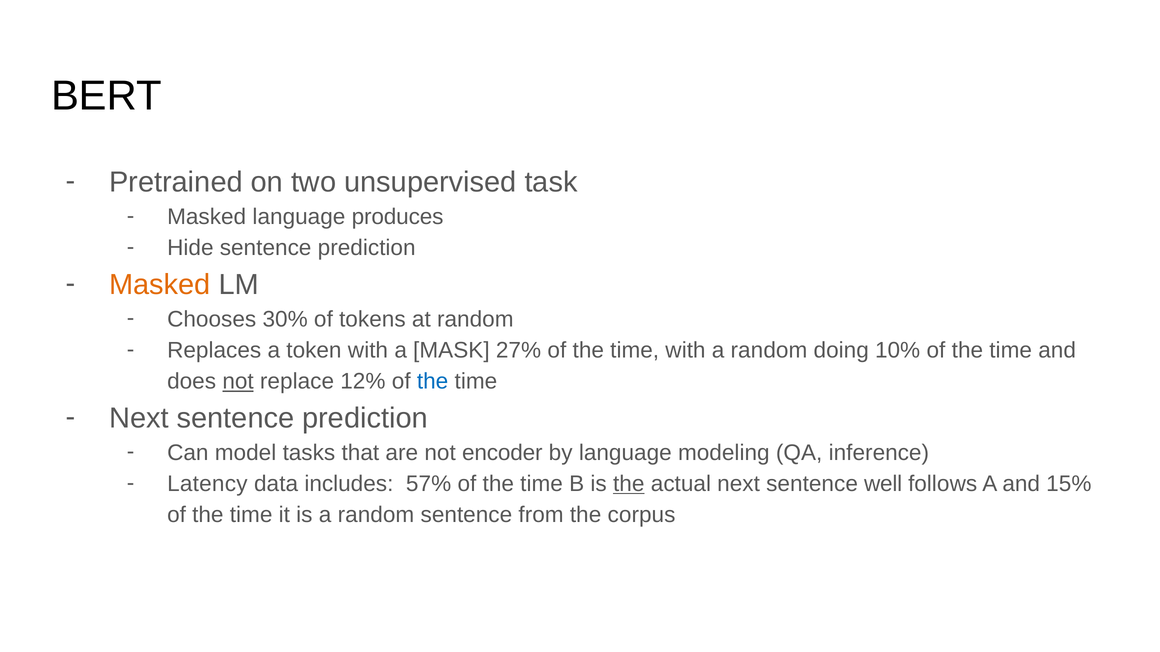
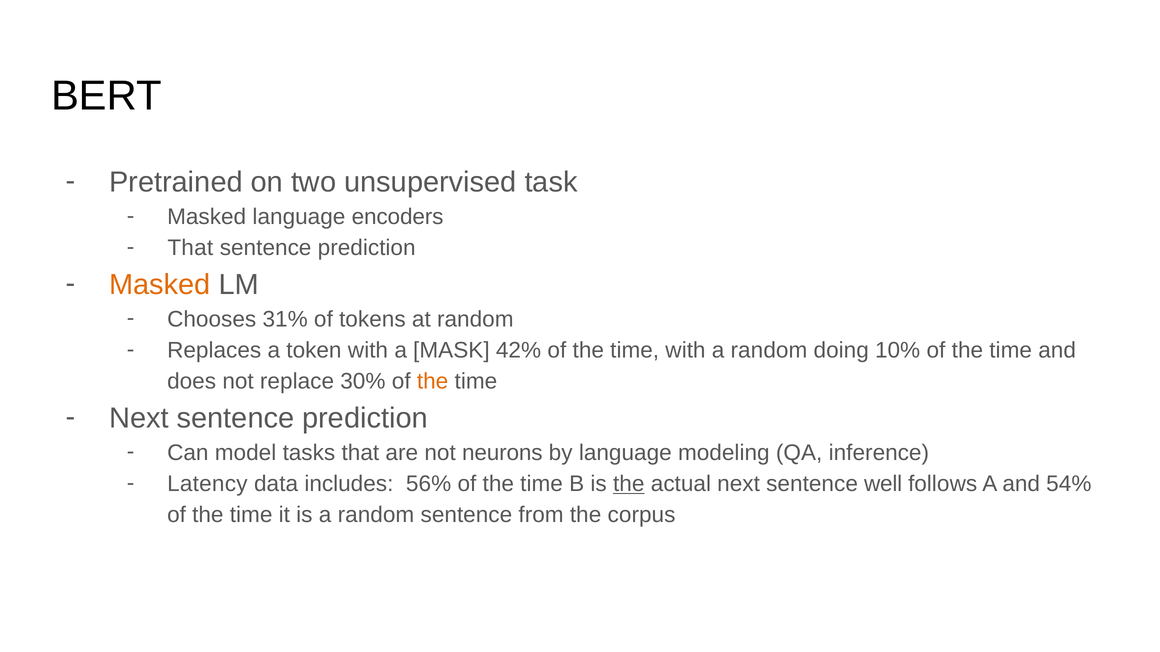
produces: produces -> encoders (398, 217)
Hide: Hide -> That (190, 248)
30%: 30% -> 31% (285, 319)
27%: 27% -> 42% (518, 351)
not underline: present -> none (238, 382)
12%: 12% -> 30% (363, 382)
the colour: blue -> orange (433, 382)
encoder: encoder -> neurons (502, 453)
57%: 57% -> 56% (429, 484)
15%: 15% -> 54% (1069, 484)
